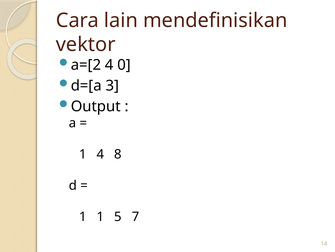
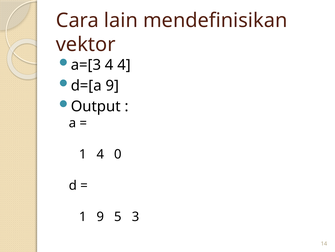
a=[2: a=[2 -> a=[3 (86, 65)
4 0: 0 -> 4 (124, 65)
d=[a 3: 3 -> 9 (112, 85)
8: 8 -> 0 (118, 154)
1 1: 1 -> 9 (100, 216)
7: 7 -> 3 (135, 216)
